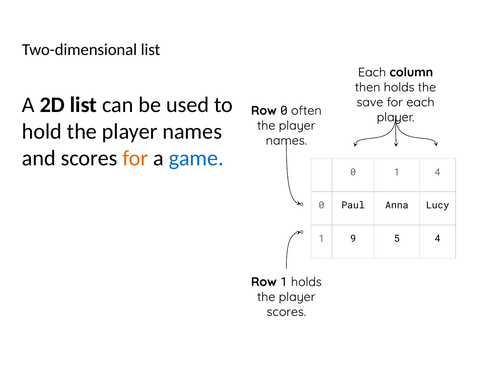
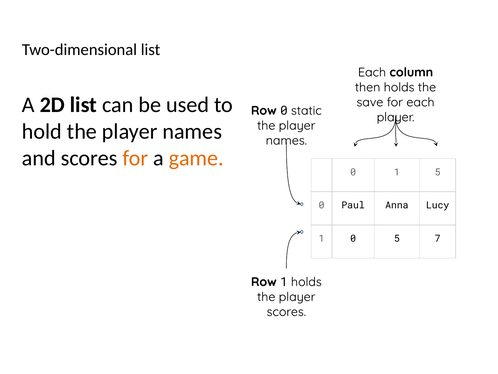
often: often -> static (306, 110)
game colour: blue -> orange (196, 158)
1 4: 4 -> 5 (438, 172)
1 9: 9 -> 0 (353, 238)
5 4: 4 -> 7 (438, 238)
